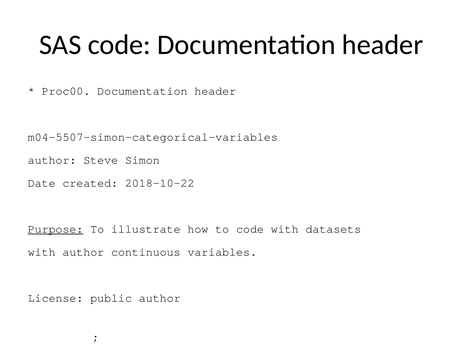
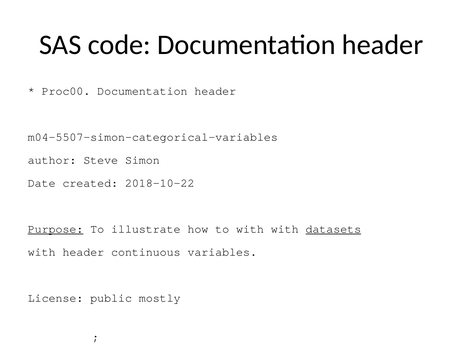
to code: code -> with (250, 229)
datasets underline: none -> present (333, 229)
with author: author -> header (83, 252)
public author: author -> mostly (160, 298)
